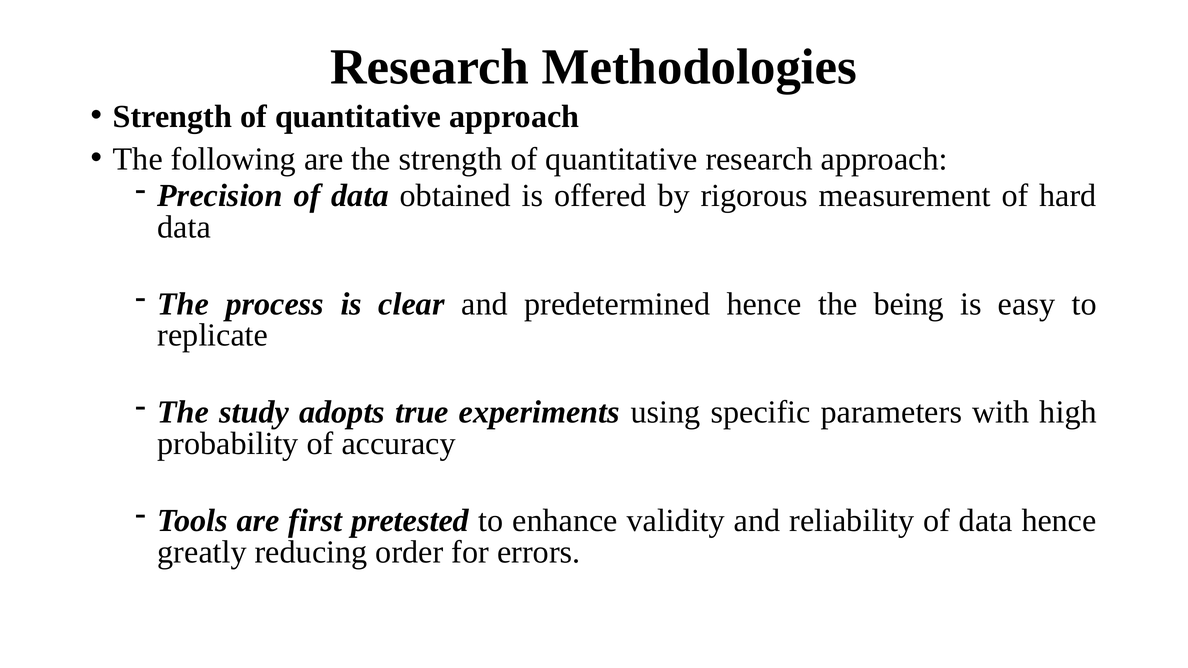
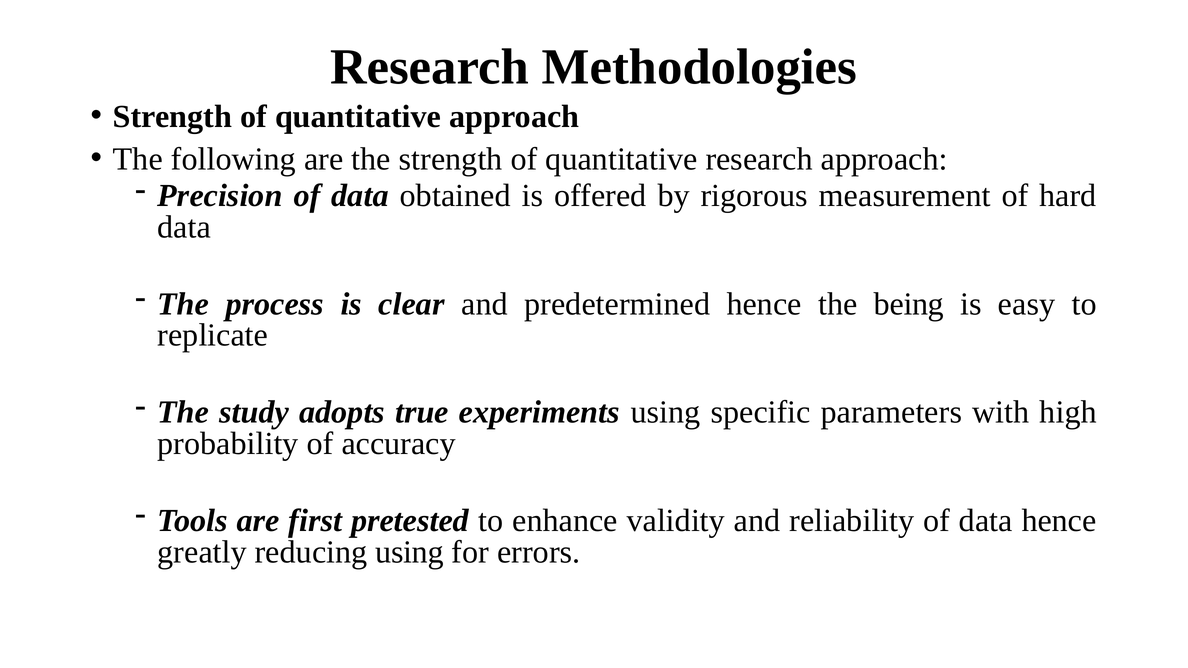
reducing order: order -> using (410, 552)
